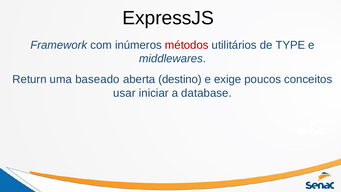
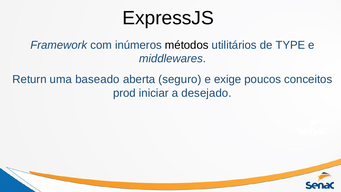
métodos colour: red -> black (187, 45)
destino: destino -> seguro (180, 79)
usar: usar -> prod (124, 93)
database: database -> desejado (206, 93)
